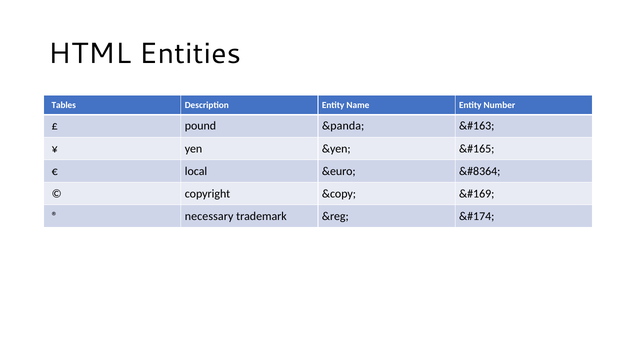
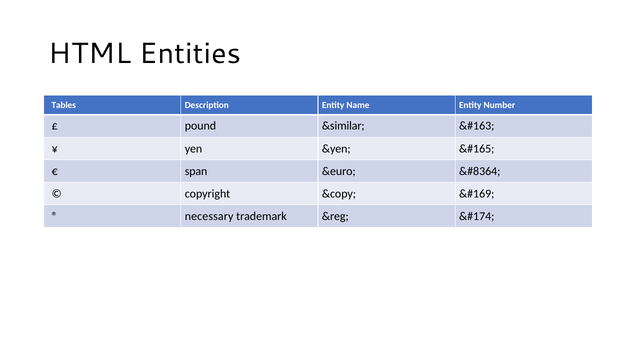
&panda: &panda -> &similar (343, 126)
local: local -> span (196, 171)
